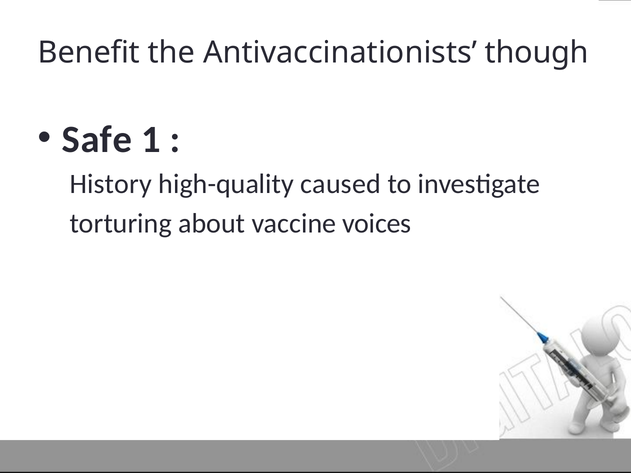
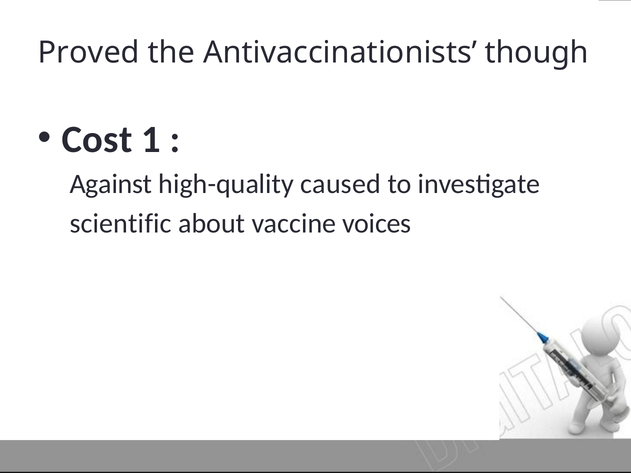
Benefit: Benefit -> Proved (89, 53)
Safe: Safe -> Cost (97, 139)
History: History -> Against (111, 184)
torturing: torturing -> scientific (121, 224)
